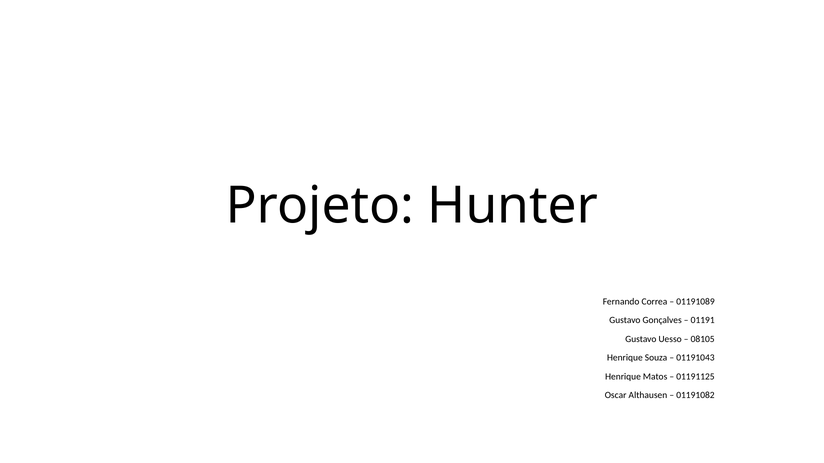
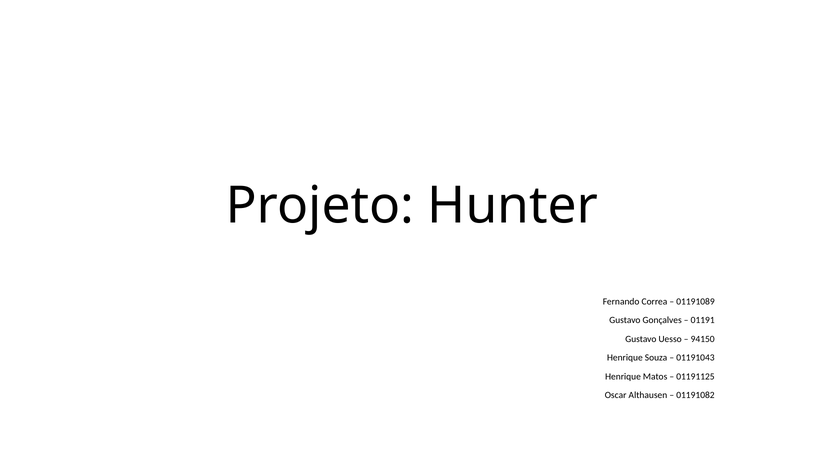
08105: 08105 -> 94150 (703, 339)
